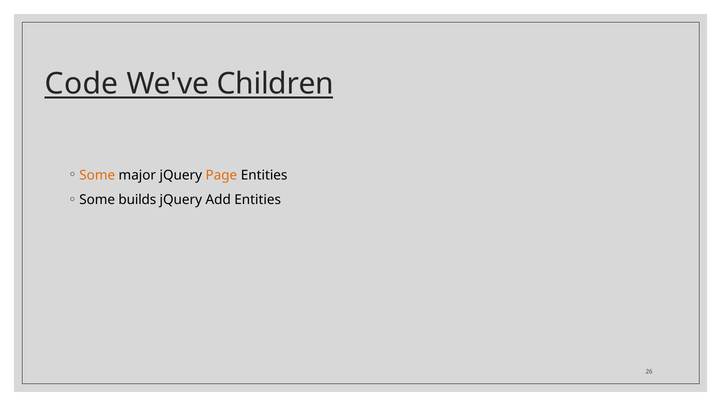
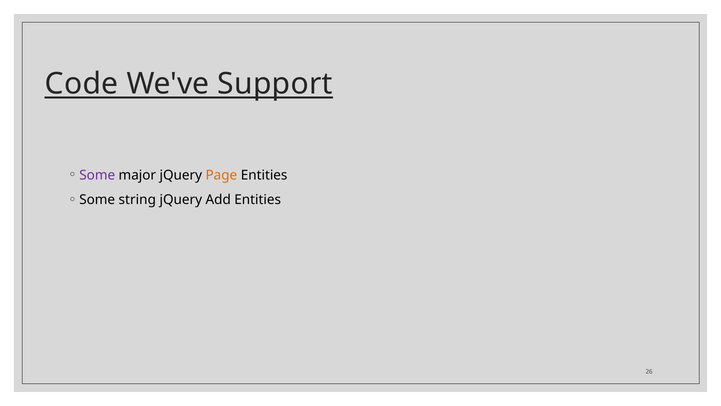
Children: Children -> Support (275, 84)
Some colour: orange -> purple (97, 175)
builds: builds -> string (137, 200)
